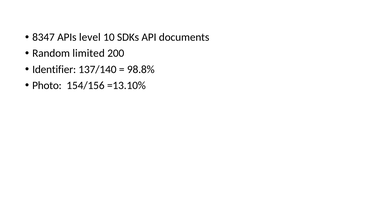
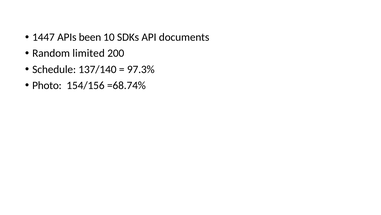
8347: 8347 -> 1447 (43, 37)
level: level -> been (90, 37)
Identifier: Identifier -> Schedule (54, 69)
98.8%: 98.8% -> 97.3% (141, 69)
=13.10%: =13.10% -> =68.74% (126, 85)
